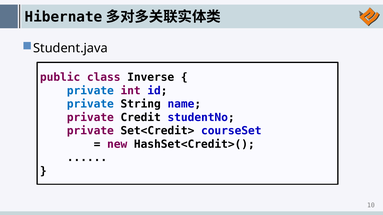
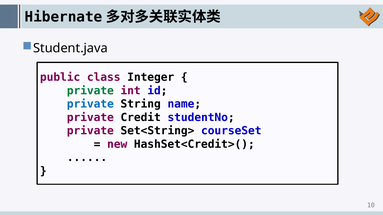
Inverse: Inverse -> Integer (151, 77)
private colour: blue -> green (90, 91)
Set<Credit>: Set<Credit> -> Set<String> (157, 131)
